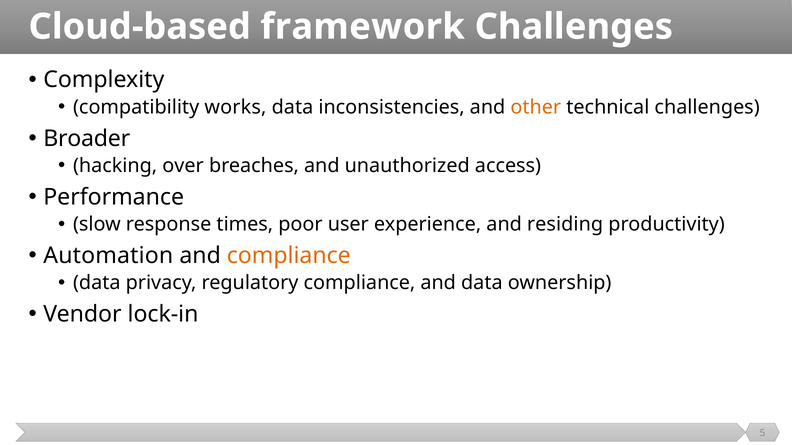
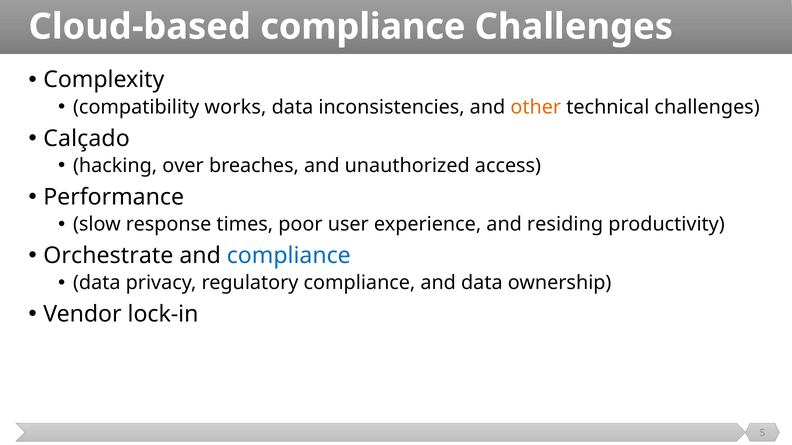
Cloud-based framework: framework -> compliance (363, 27)
Broader: Broader -> Calçado (87, 139)
Automation: Automation -> Orchestrate (108, 256)
compliance colour: orange -> blue (289, 256)
